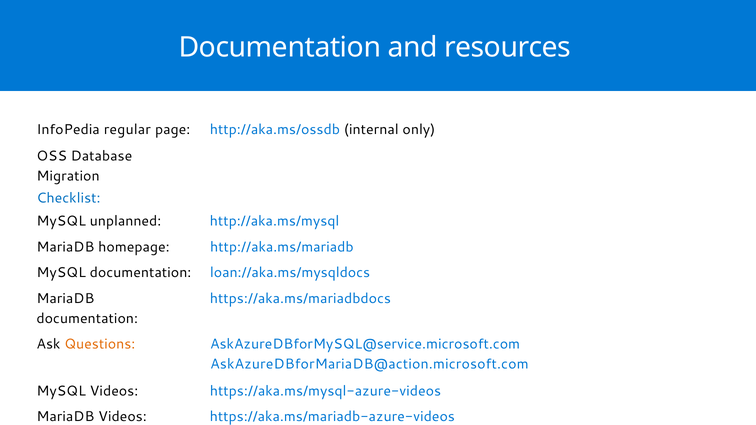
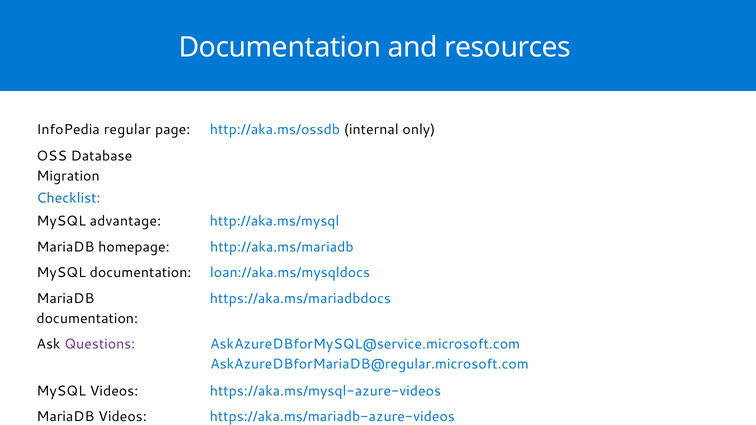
unplanned: unplanned -> advantage (125, 221)
Questions colour: orange -> purple (100, 344)
AskAzureDBforMariaDB@action.microsoft.com: AskAzureDBforMariaDB@action.microsoft.com -> AskAzureDBforMariaDB@regular.microsoft.com (369, 364)
